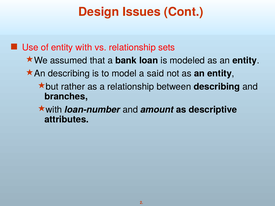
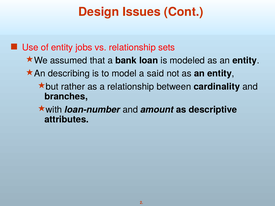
entity with: with -> jobs (84, 47)
between describing: describing -> cardinality (217, 87)
